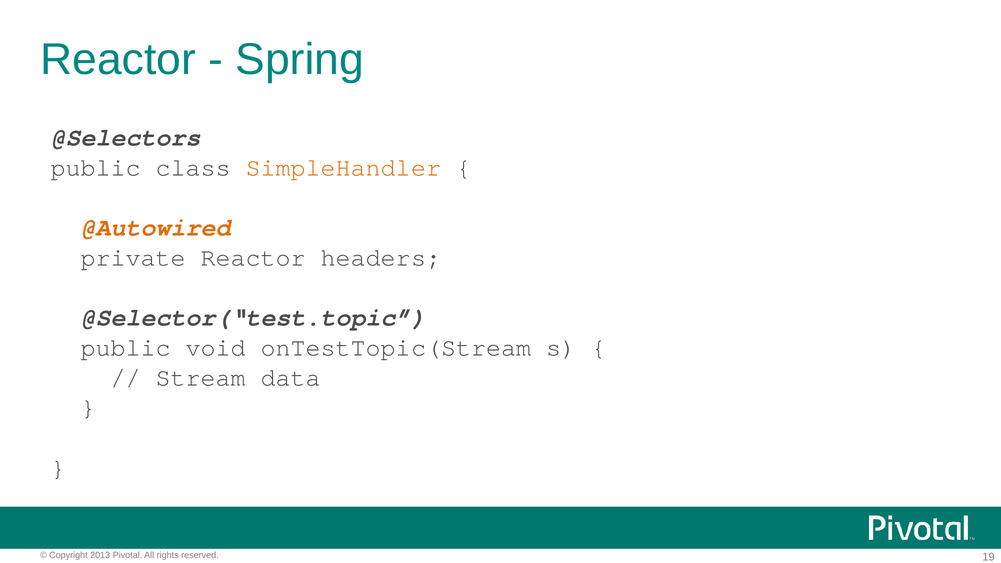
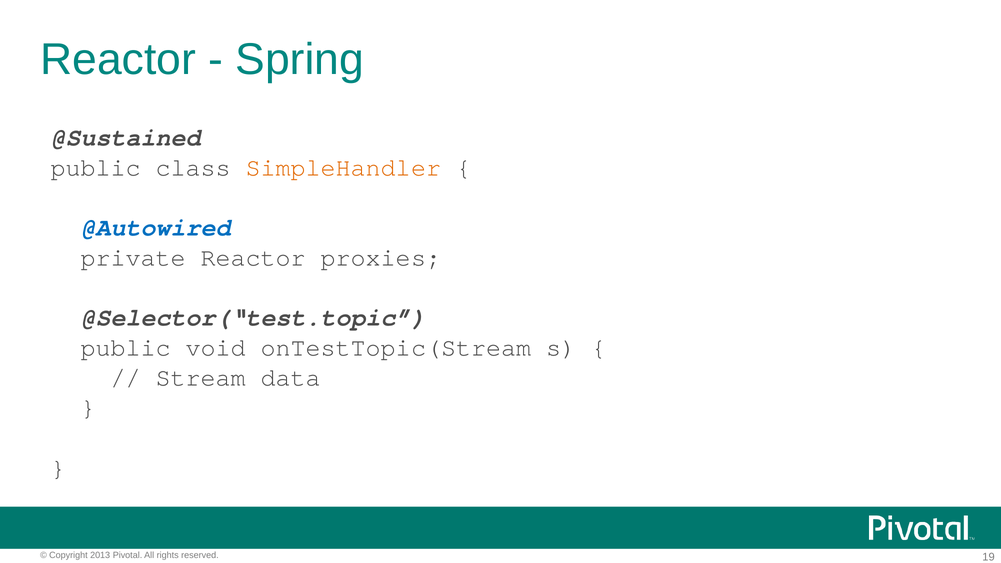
@Selectors: @Selectors -> @Sustained (126, 138)
@Autowired colour: orange -> blue (156, 228)
headers: headers -> proxies (381, 258)
